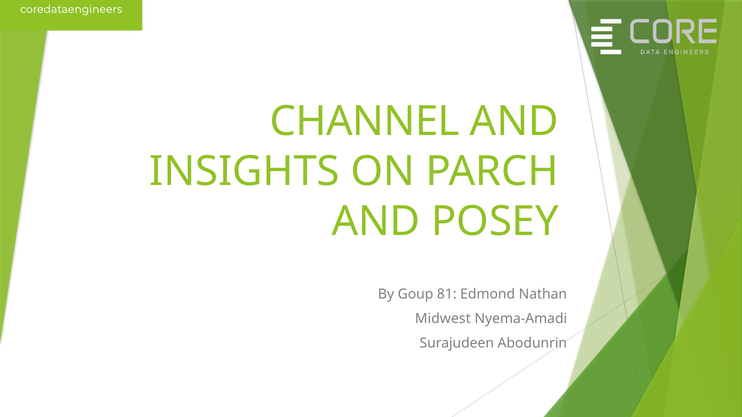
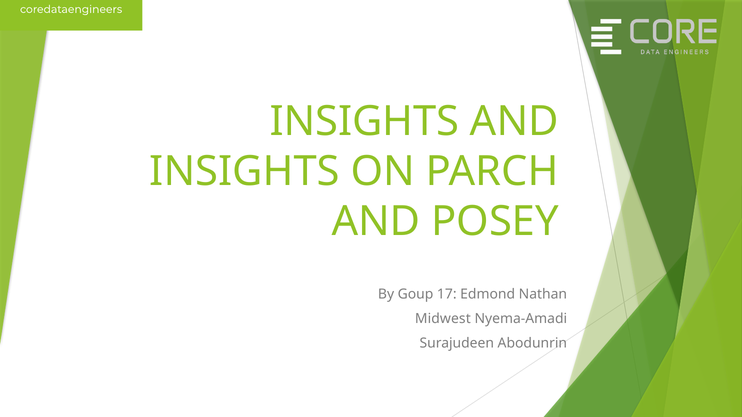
CHANNEL: CHANNEL -> INSIGHTS (365, 121)
81: 81 -> 17 (447, 295)
